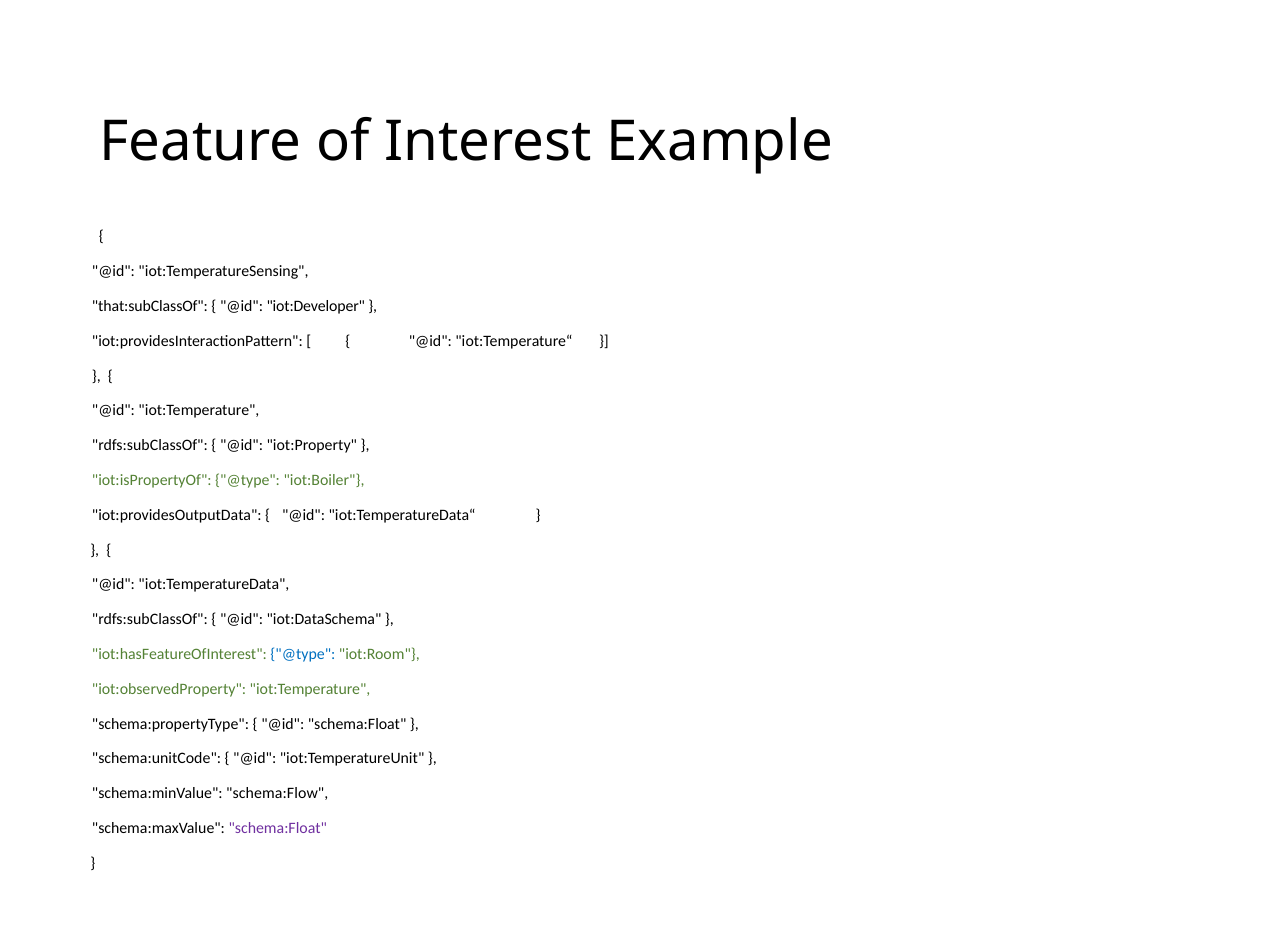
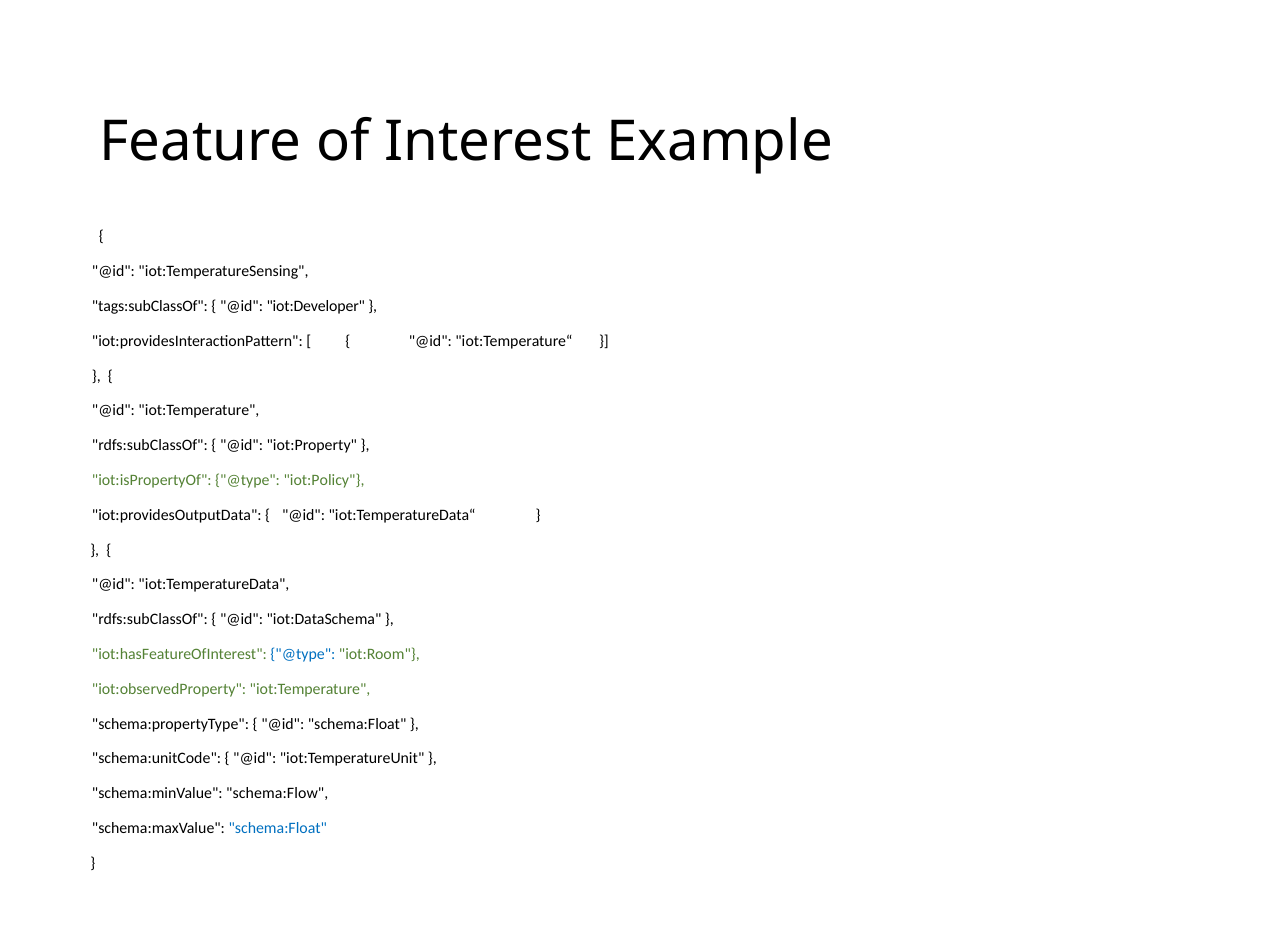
that:subClassOf: that:subClassOf -> tags:subClassOf (150, 306)
iot:Boiler: iot:Boiler -> iot:Policy (324, 480)
schema:Float colour: purple -> blue (278, 828)
